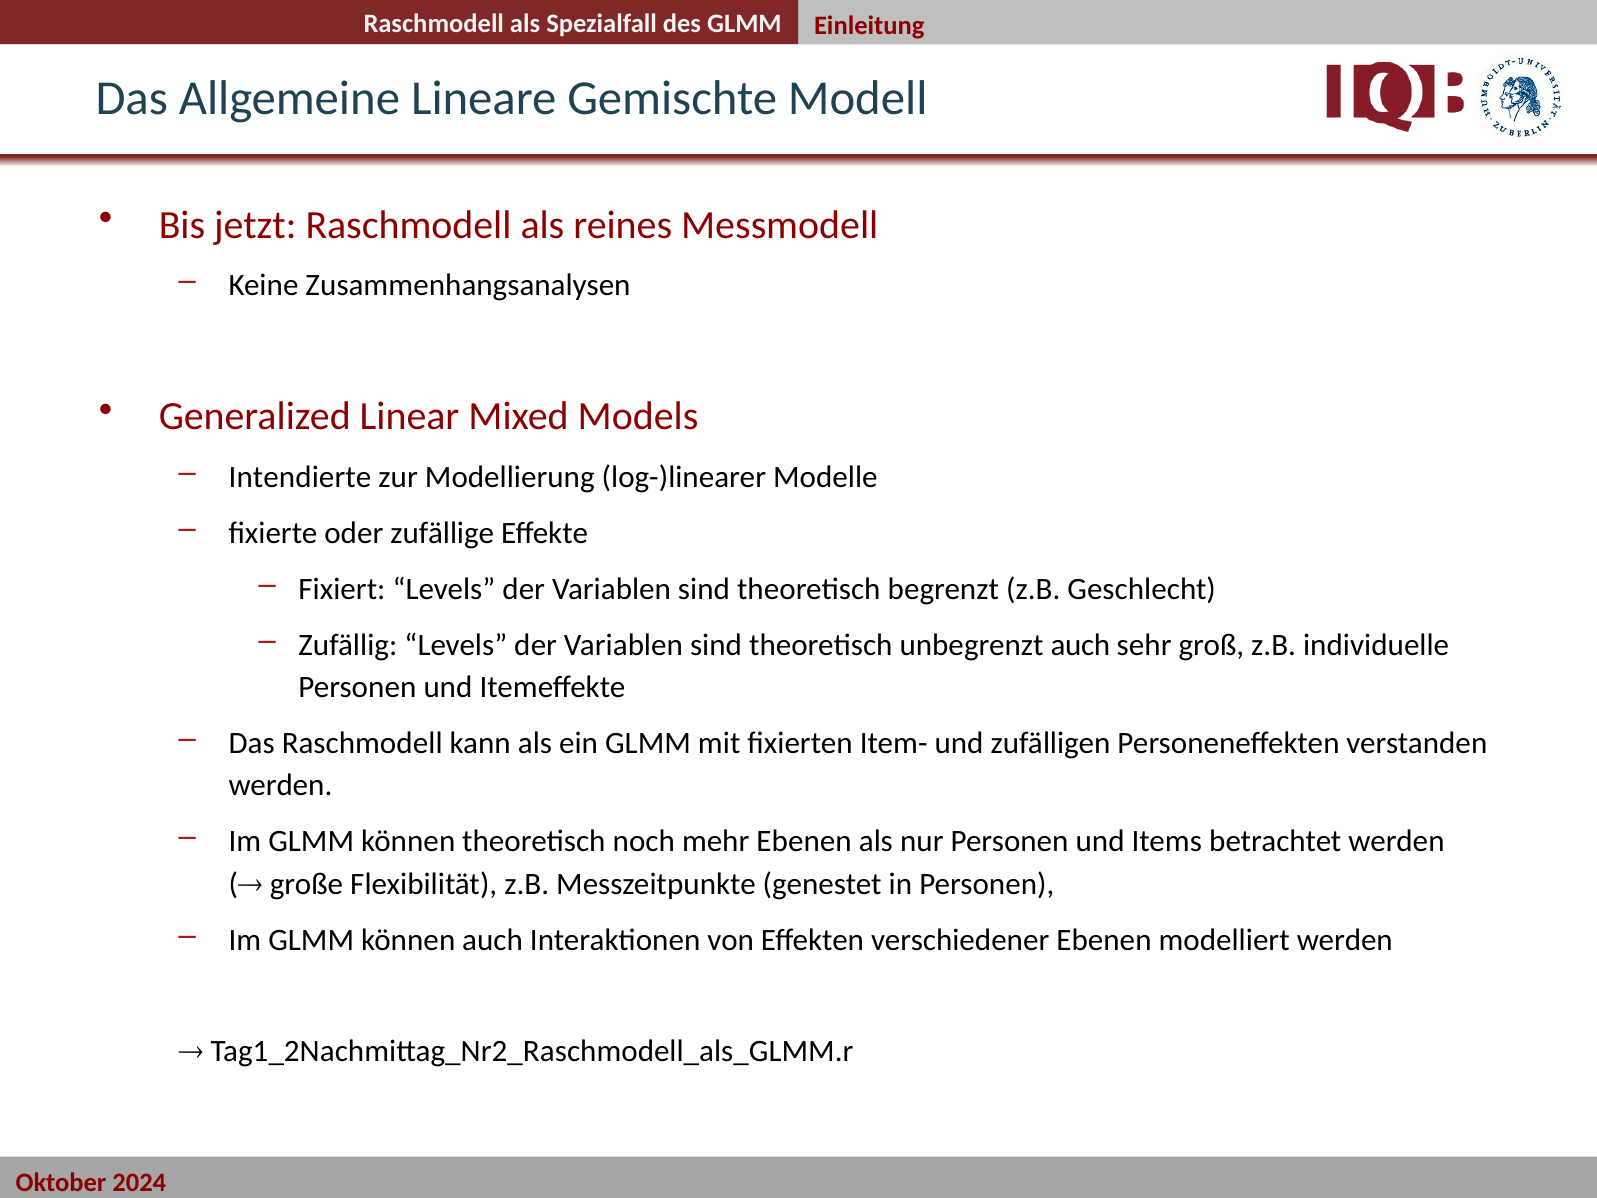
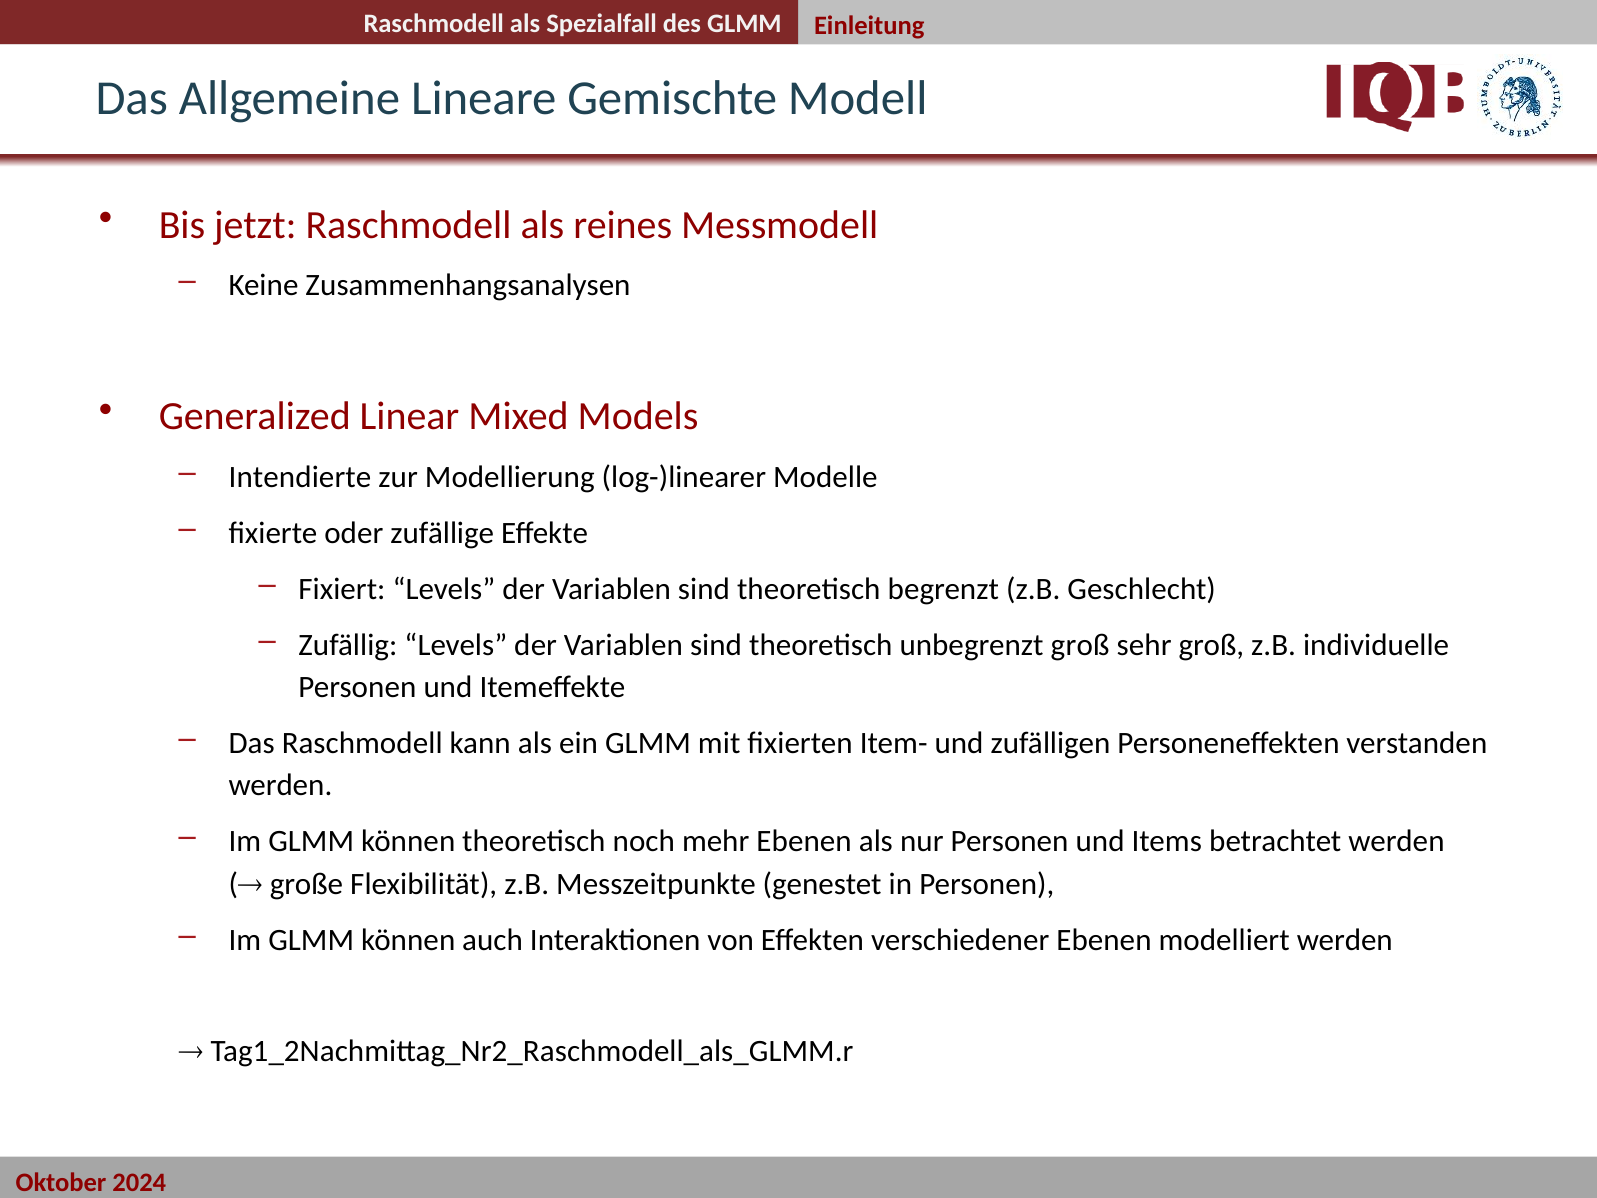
unbegrenzt auch: auch -> groß (1080, 645)
